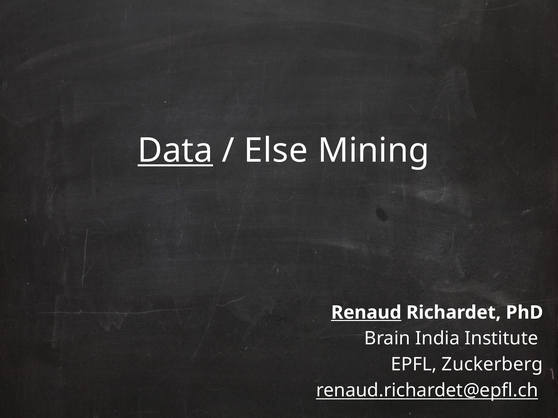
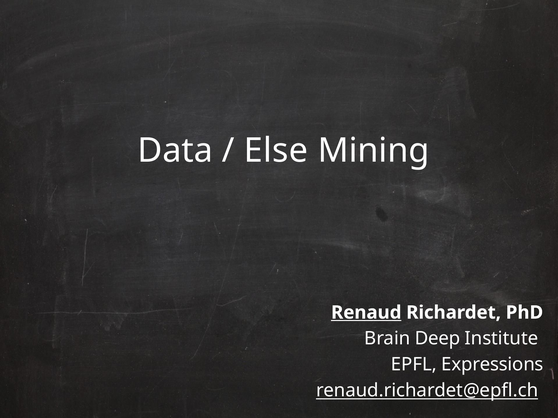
Data underline: present -> none (175, 151)
India: India -> Deep (438, 339)
Zuckerberg: Zuckerberg -> Expressions (492, 365)
